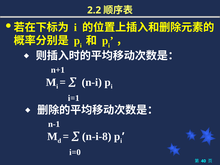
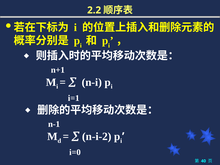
n-i-8: n-i-8 -> n-i-2 (97, 136)
